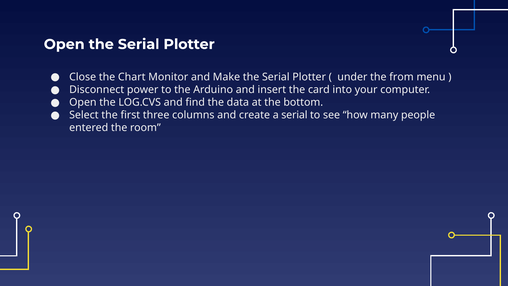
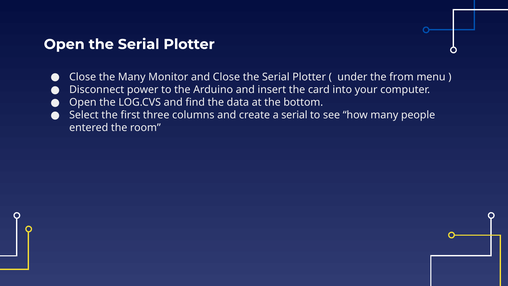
the Chart: Chart -> Many (132, 77)
and Make: Make -> Close (226, 77)
